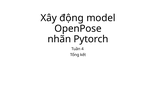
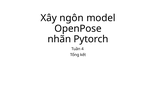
động: động -> ngôn (72, 18)
